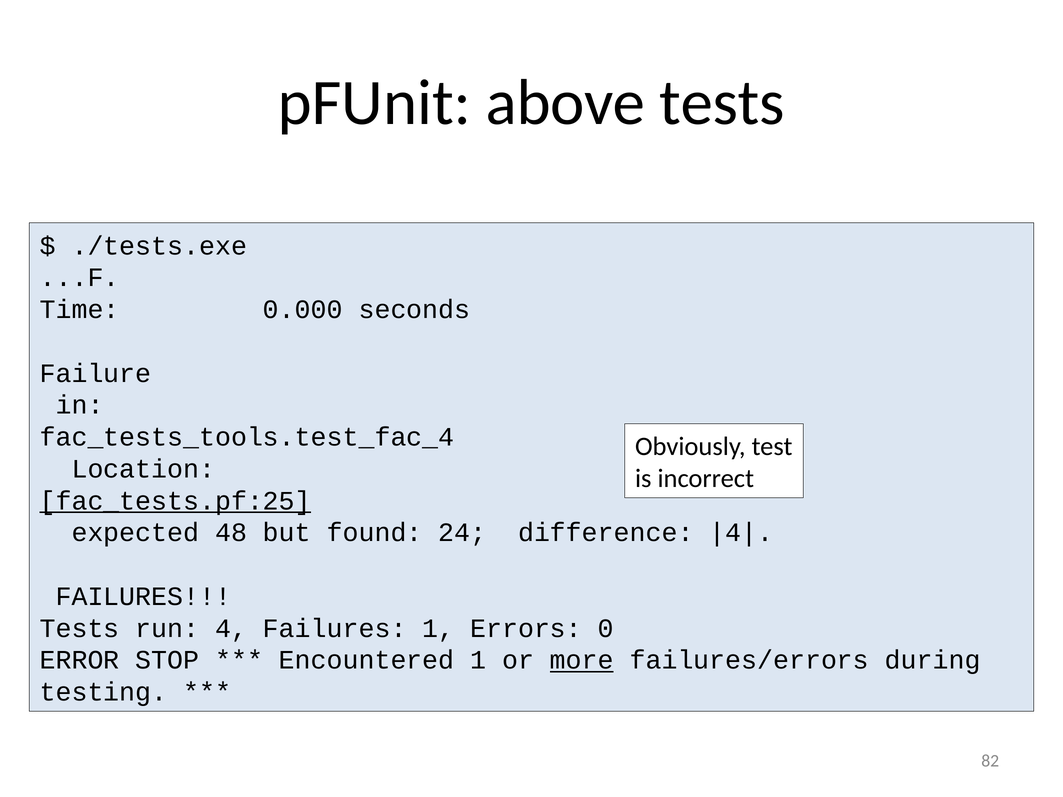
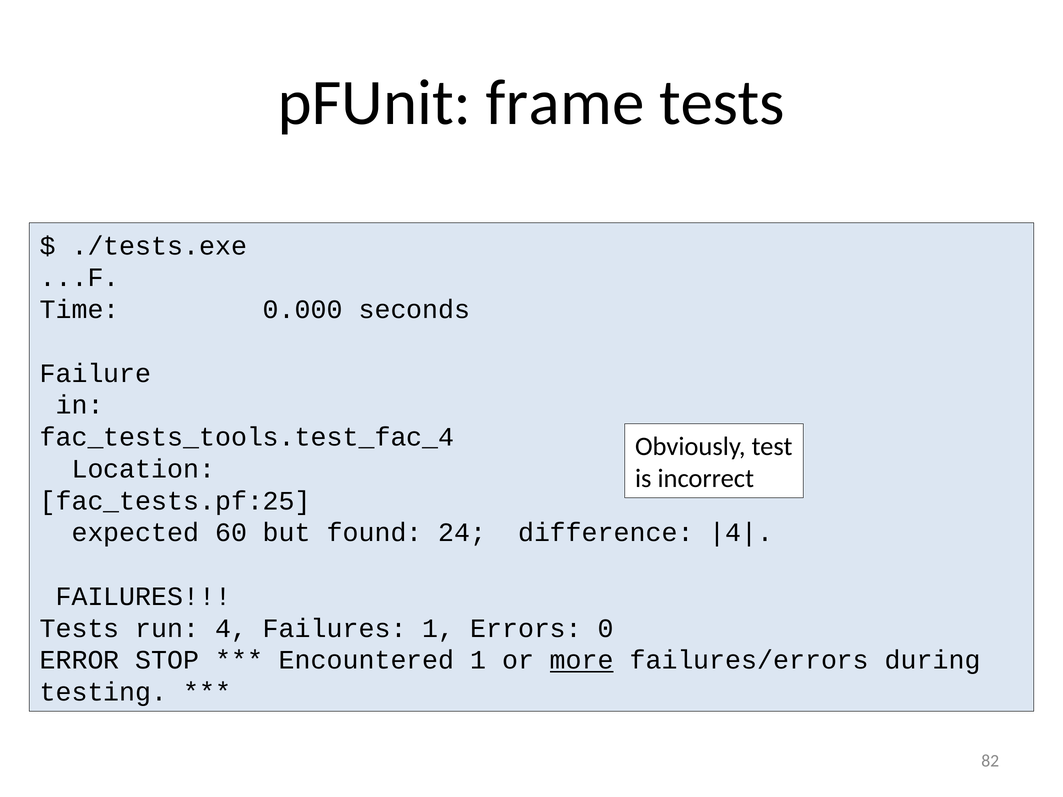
above: above -> frame (565, 103)
fac_tests.pf:25 underline: present -> none (175, 501)
48: 48 -> 60 (231, 533)
